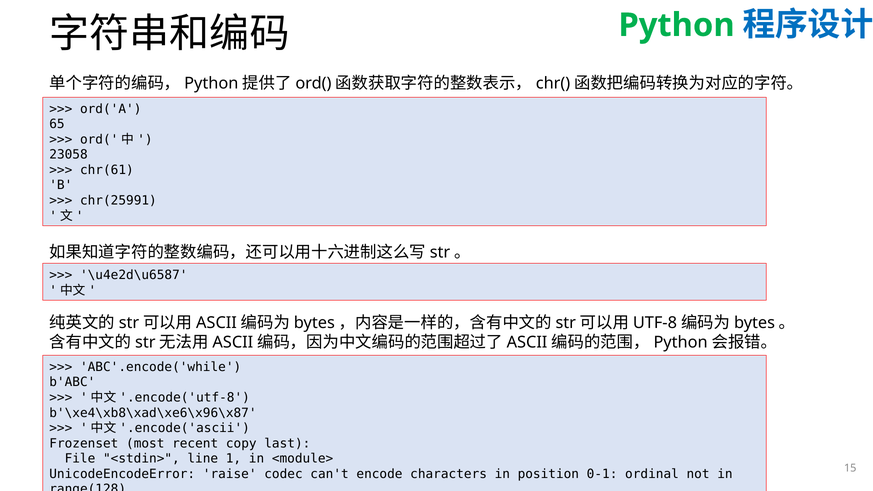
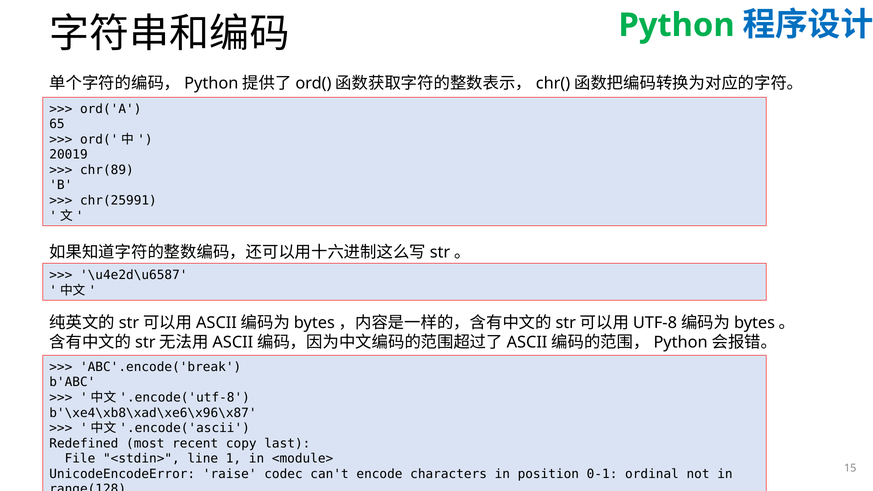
23058: 23058 -> 20019 (69, 155)
chr(61: chr(61 -> chr(89 (107, 170)
ABC'.encode('while: ABC'.encode('while -> ABC'.encode('break (161, 367)
Frozenset: Frozenset -> Redefined (84, 443)
